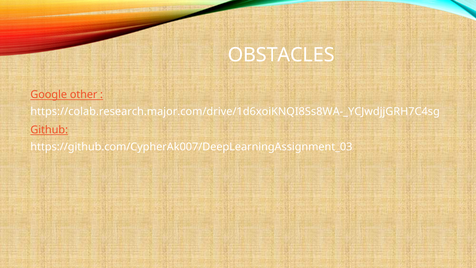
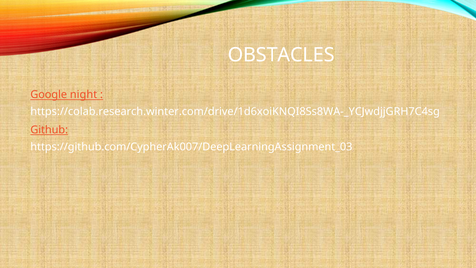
other: other -> night (84, 95)
https://colab.research.major.com/drive/1d6xoiKNQI8Ss8WA-_YCJwdjjGRH7C4sg: https://colab.research.major.com/drive/1d6xoiKNQI8Ss8WA-_YCJwdjjGRH7C4sg -> https://colab.research.winter.com/drive/1d6xoiKNQI8Ss8WA-_YCJwdjjGRH7C4sg (235, 112)
